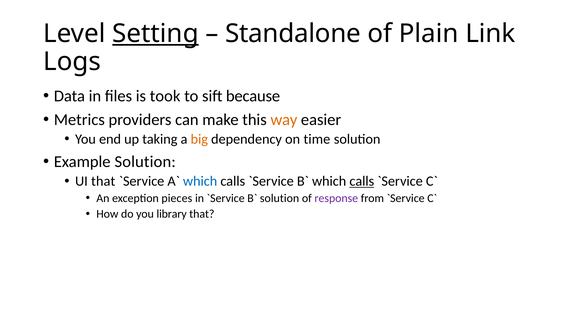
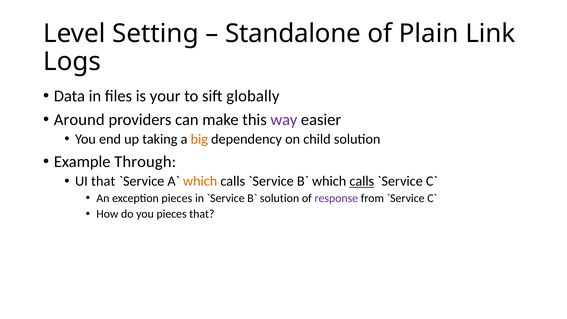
Setting underline: present -> none (155, 34)
took: took -> your (165, 96)
because: because -> globally (253, 96)
Metrics: Metrics -> Around (79, 120)
way colour: orange -> purple (284, 120)
time: time -> child (317, 139)
Example Solution: Solution -> Through (145, 162)
which colour: blue -> orange (200, 181)
you library: library -> pieces (172, 214)
